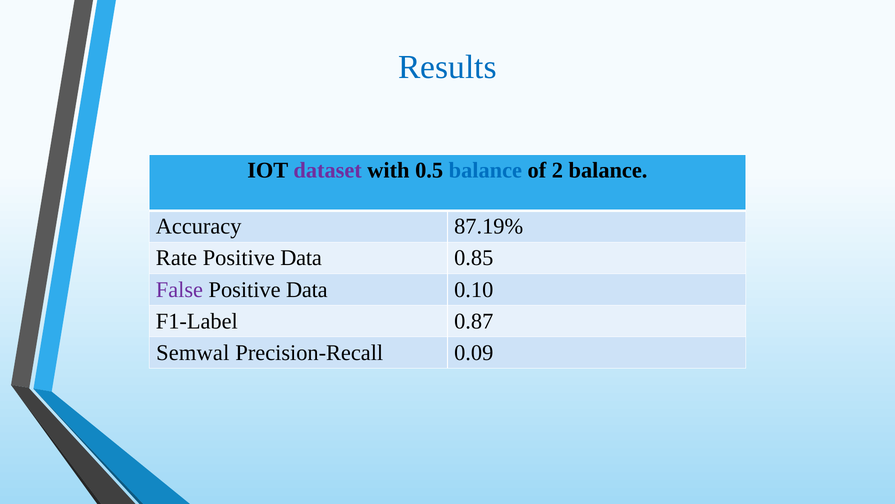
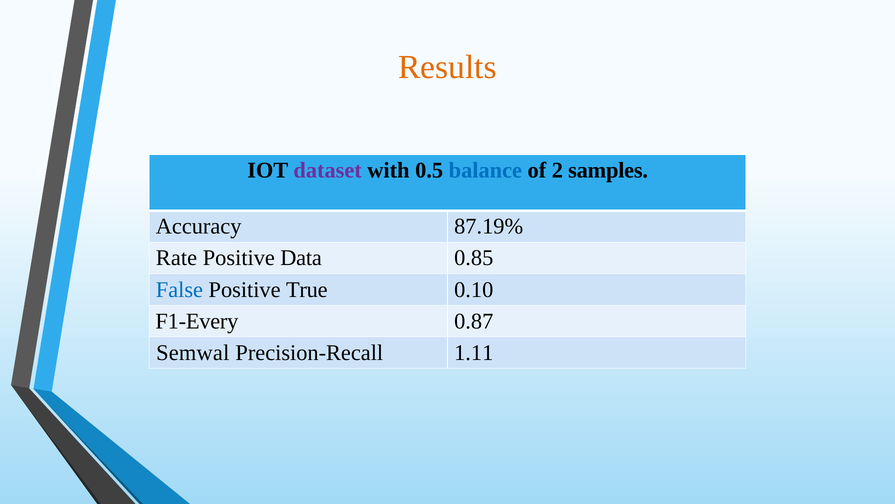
Results colour: blue -> orange (447, 67)
2 balance: balance -> samples (608, 170)
False colour: purple -> blue (179, 289)
Data: Data -> True (307, 289)
F1-Label: F1-Label -> F1-Every (197, 321)
0.09: 0.09 -> 1.11 (474, 352)
